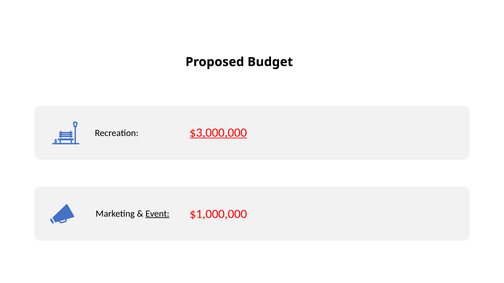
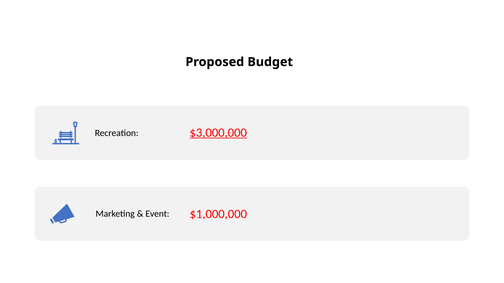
Event underline: present -> none (157, 214)
